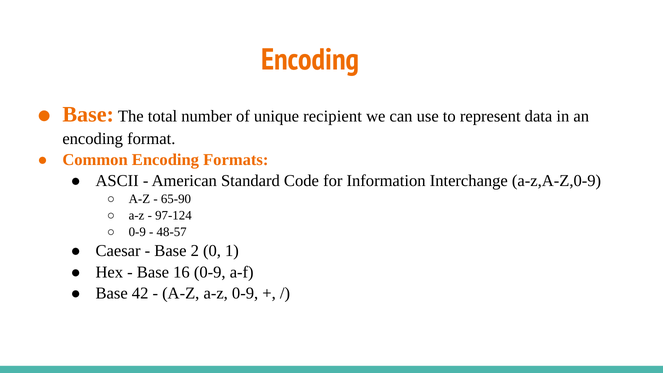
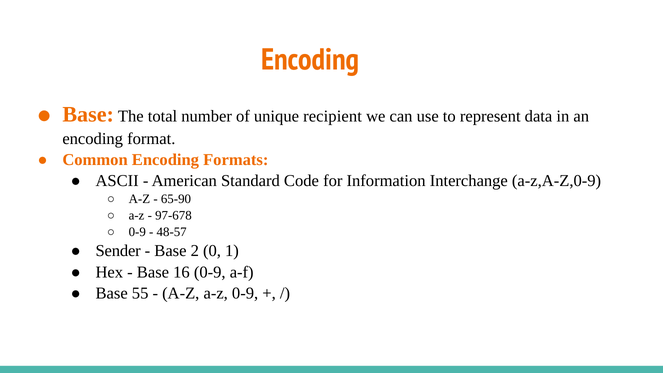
97-124: 97-124 -> 97-678 (173, 216)
Caesar: Caesar -> Sender (118, 251)
42: 42 -> 55 (140, 293)
